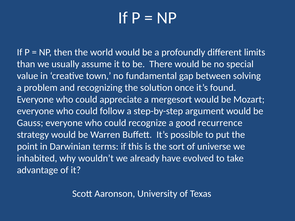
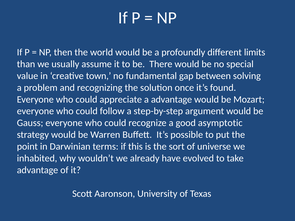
a mergesort: mergesort -> advantage (172, 99)
recurrence: recurrence -> asymptotic (220, 123)
